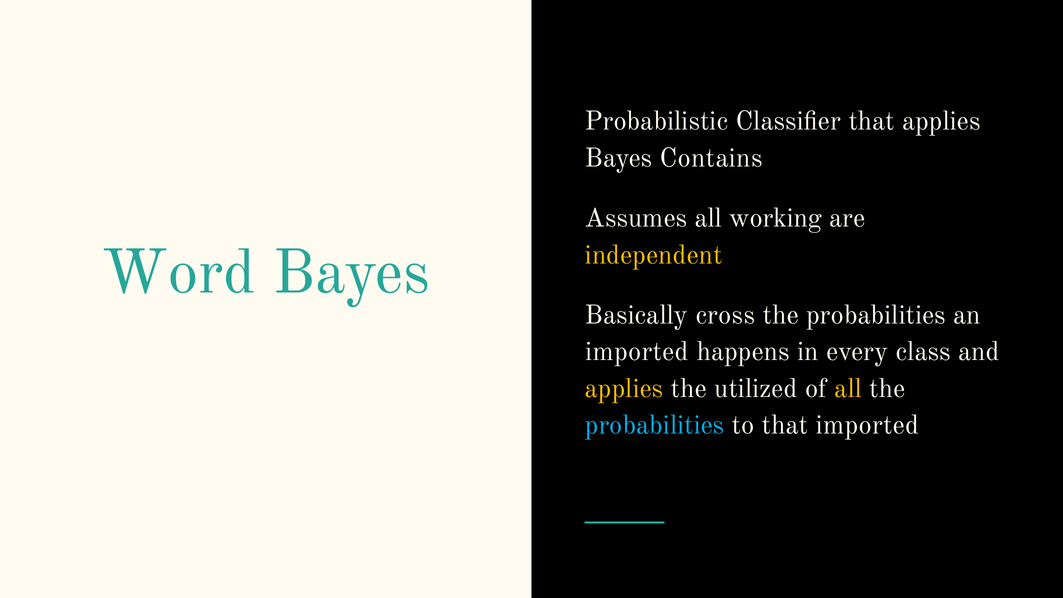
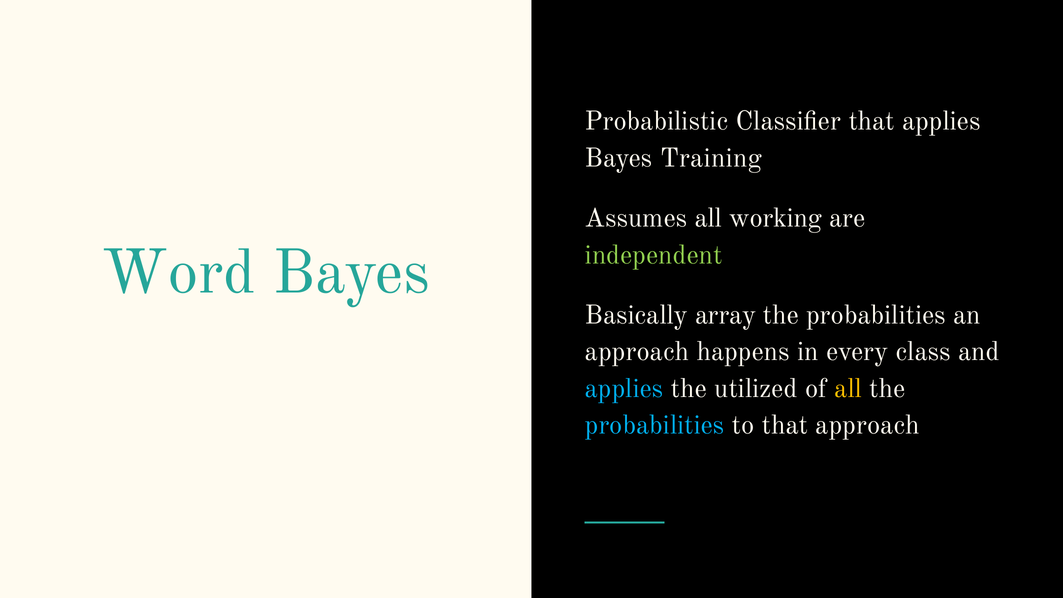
Contains: Contains -> Training (711, 158)
independent colour: yellow -> light green (654, 255)
cross: cross -> array (726, 315)
imported: imported -> approach (637, 352)
applies colour: yellow -> light blue (624, 388)
that imported: imported -> approach (868, 425)
